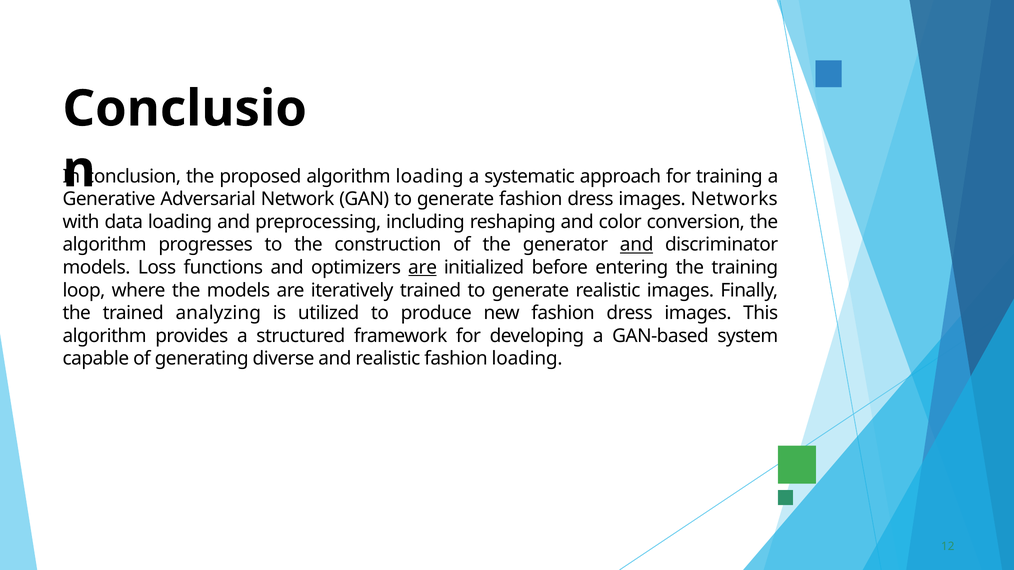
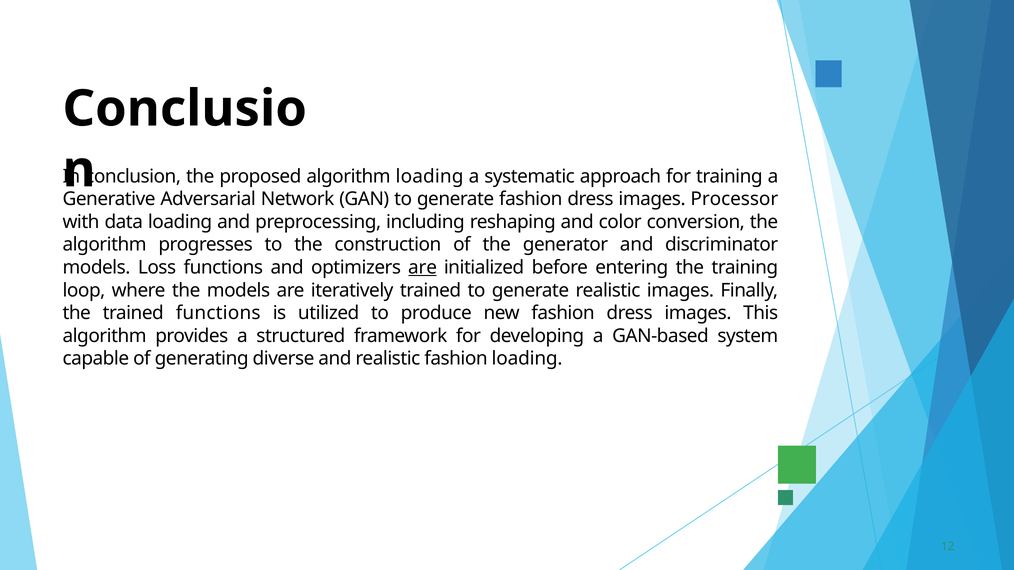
Networks: Networks -> Processor (734, 199)
and underline: present -> none (637, 245)
trained analyzing: analyzing -> functions (218, 313)
